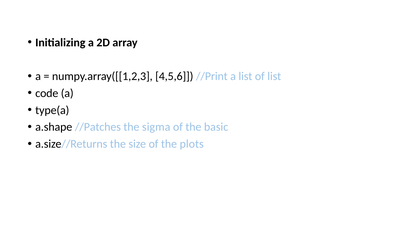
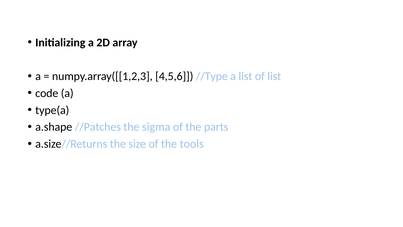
//Print: //Print -> //Type (212, 76)
basic: basic -> parts (216, 127)
plots: plots -> tools (192, 144)
